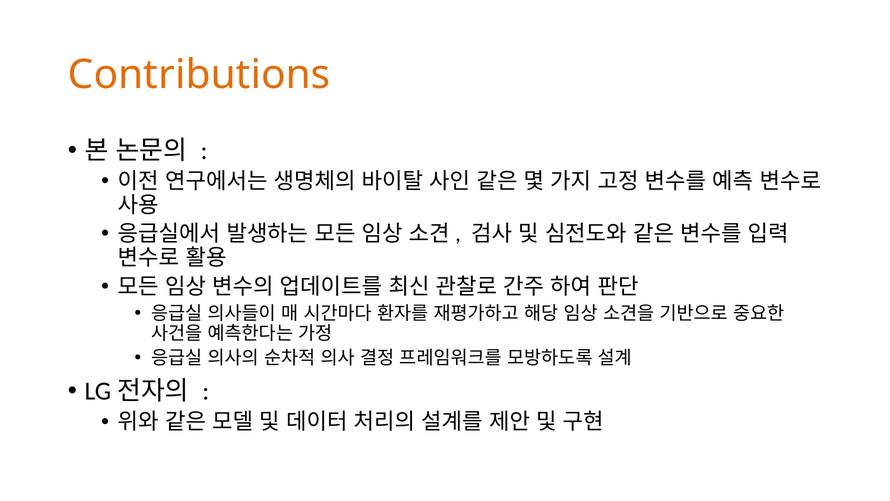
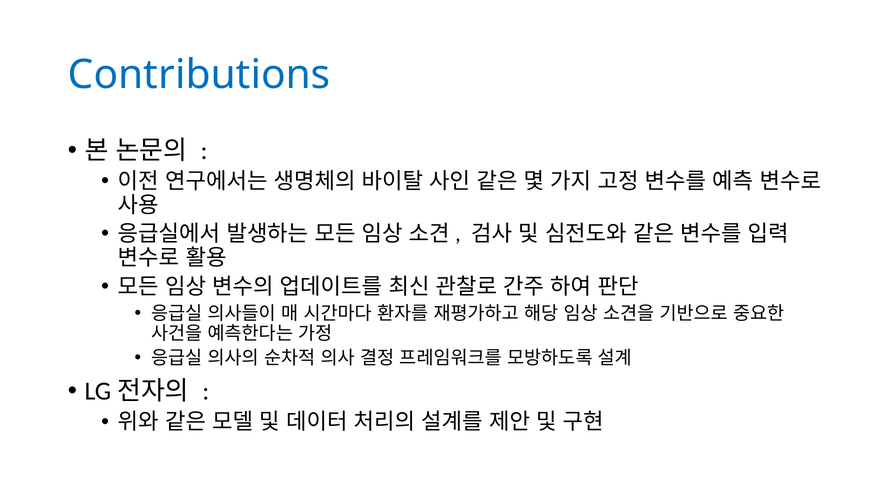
Contributions colour: orange -> blue (199, 75)
